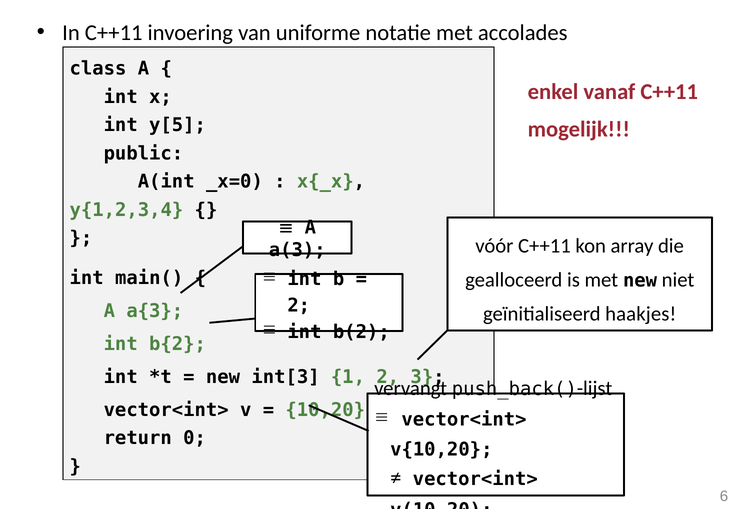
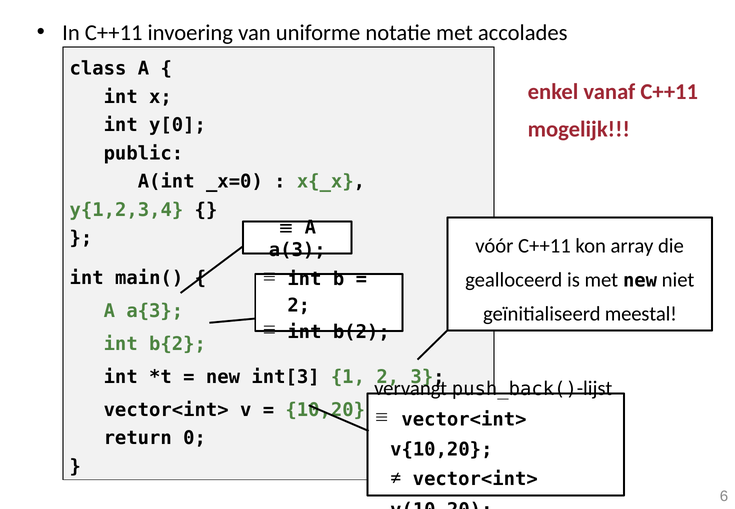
y[5: y[5 -> y[0 (178, 125)
haakjes: haakjes -> meestal (641, 314)
